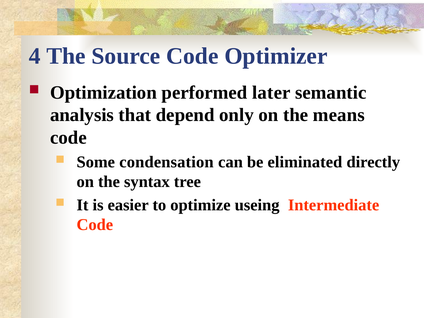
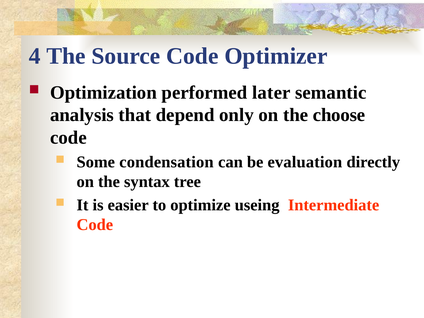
means: means -> choose (339, 115)
eliminated: eliminated -> evaluation (305, 162)
